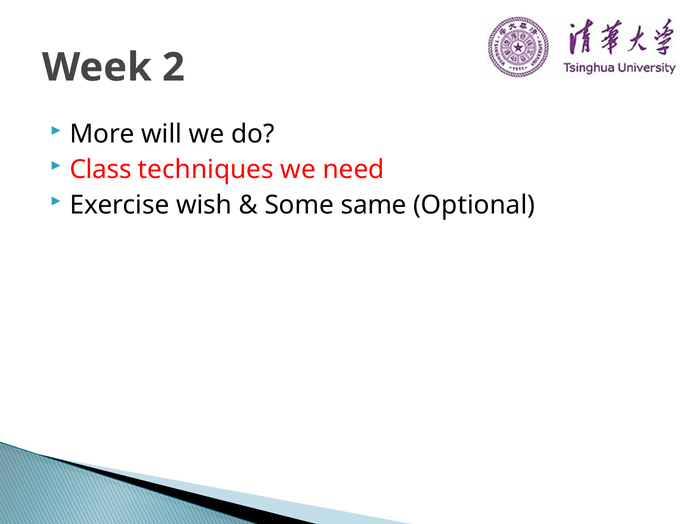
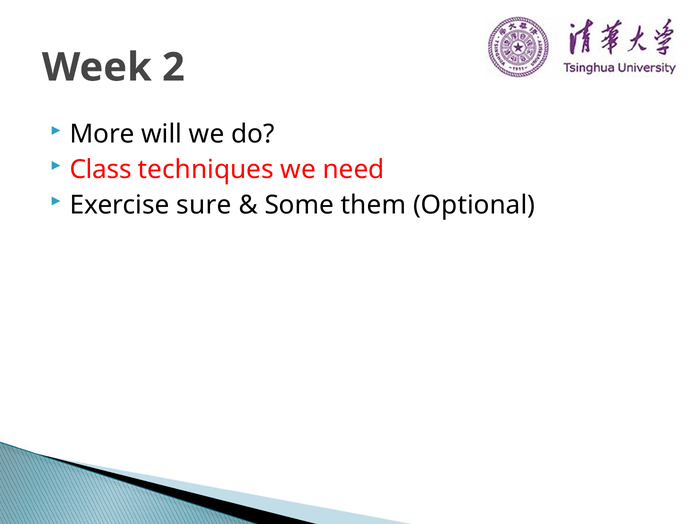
wish: wish -> sure (204, 205)
same: same -> them (374, 205)
